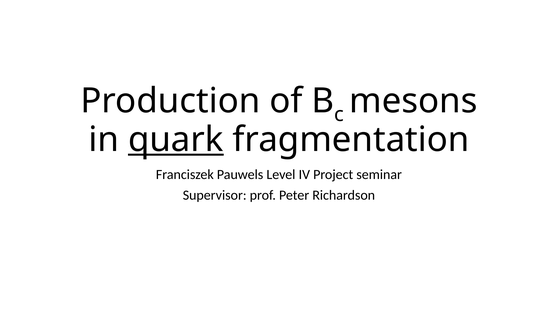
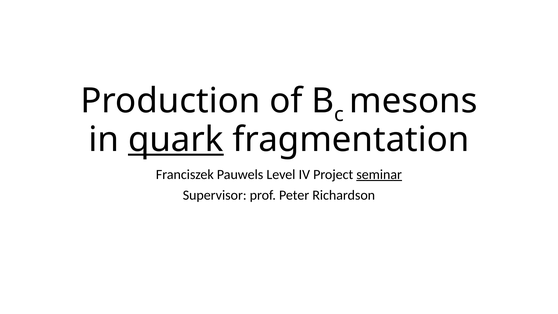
seminar underline: none -> present (379, 174)
